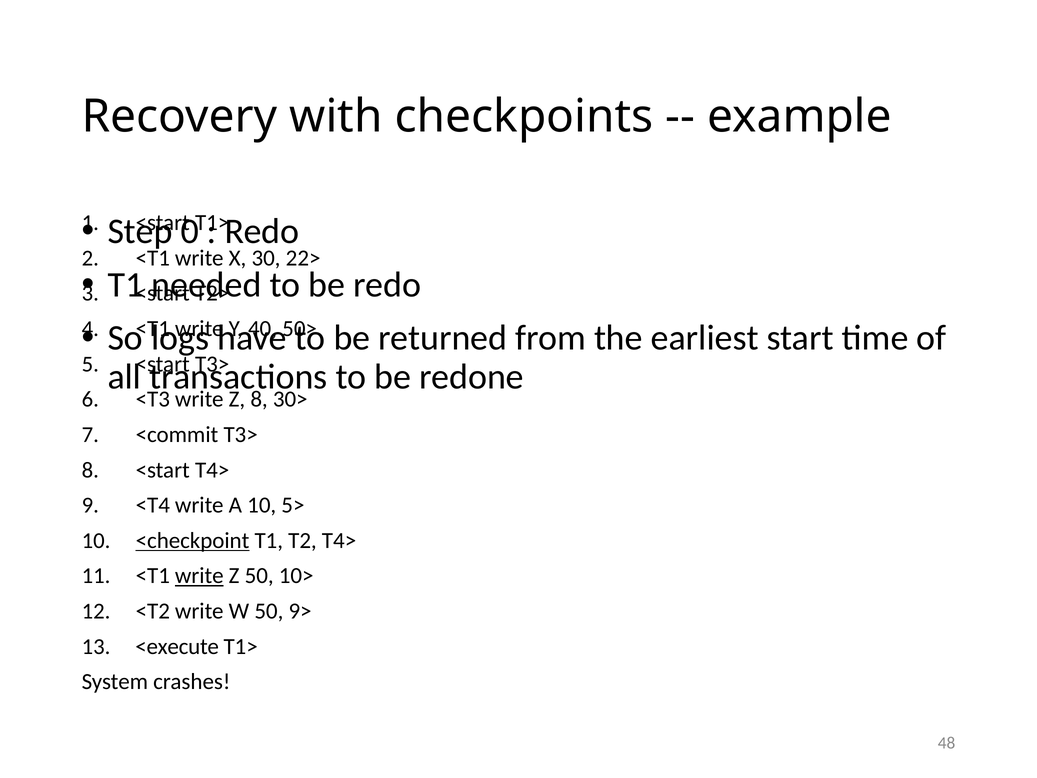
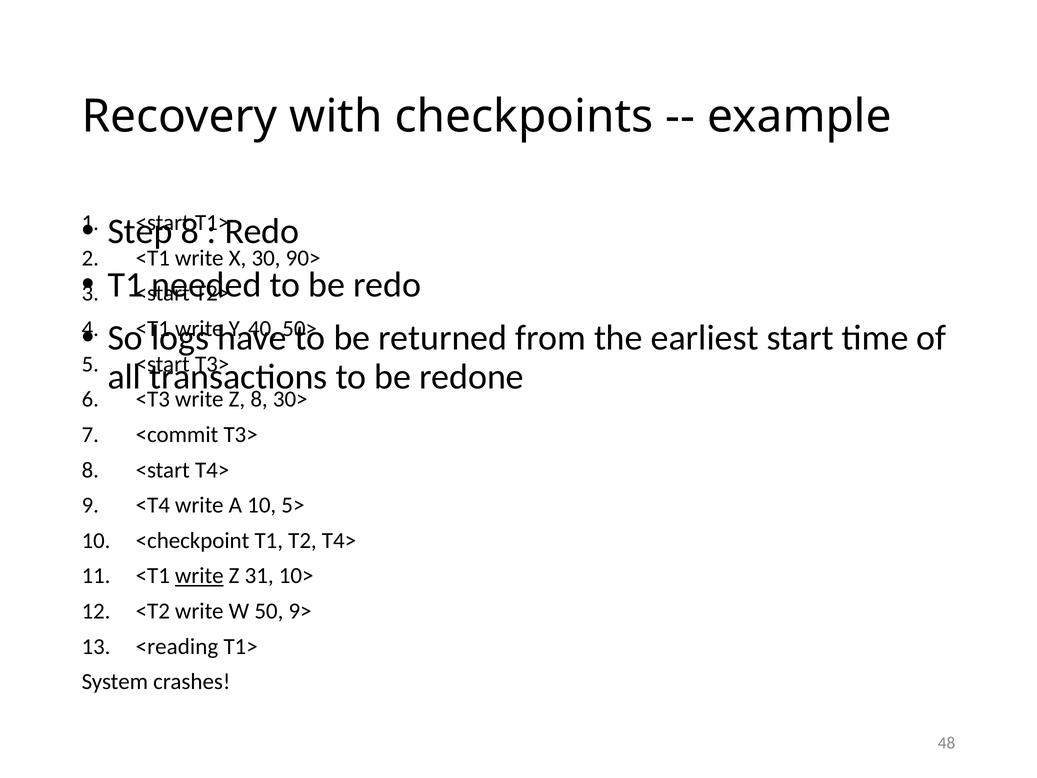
0: 0 -> 8 (190, 231)
22>: 22> -> 90> (303, 258)
<checkpoint underline: present -> none (193, 540)
Z 50: 50 -> 31 (259, 576)
<execute: <execute -> <reading (177, 646)
